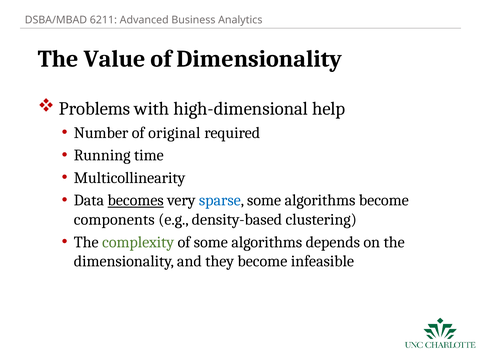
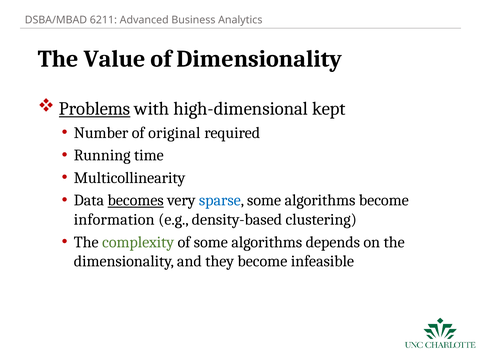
Problems underline: none -> present (95, 109)
help: help -> kept (329, 109)
components: components -> information (114, 220)
